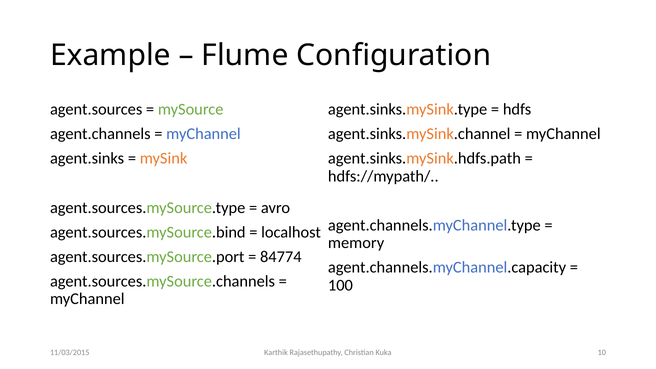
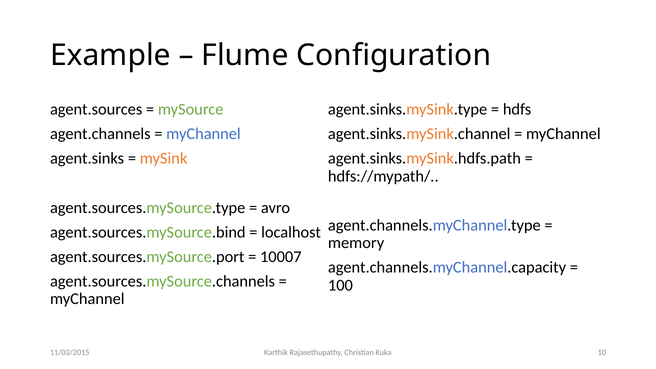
84774: 84774 -> 10007 (281, 257)
